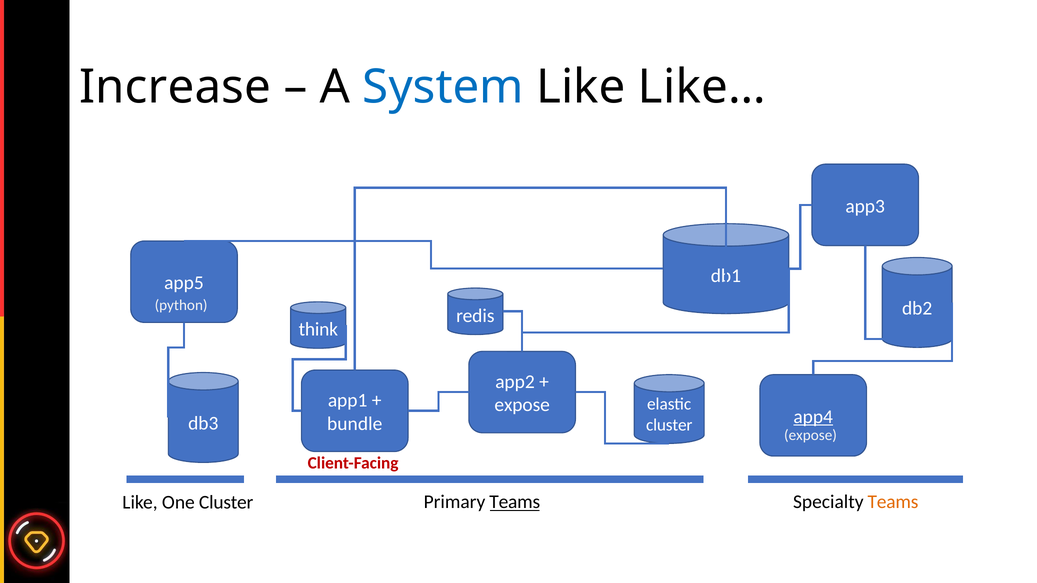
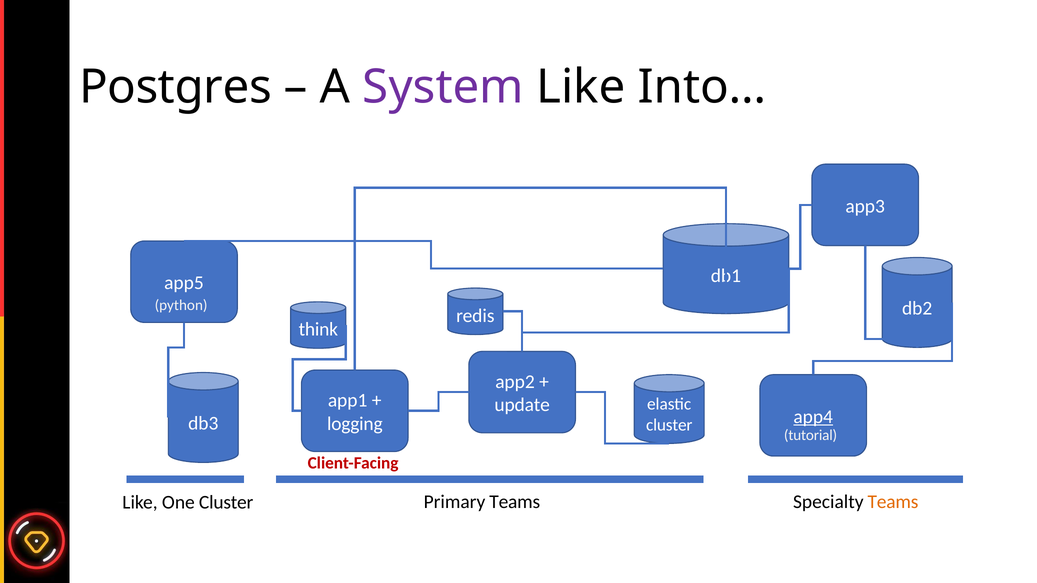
Increase: Increase -> Postgres (175, 87)
System colour: blue -> purple (443, 87)
Like…: Like… -> Into… (702, 87)
expose: expose -> update (522, 405)
bundle: bundle -> logging (355, 424)
expose: expose -> tutorial (811, 435)
Teams underline: present -> none (515, 502)
